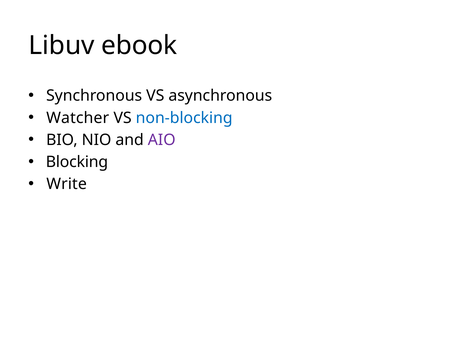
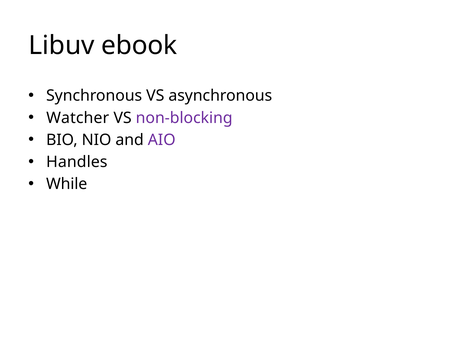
non-blocking colour: blue -> purple (184, 118)
Blocking: Blocking -> Handles (77, 162)
Write: Write -> While (67, 184)
